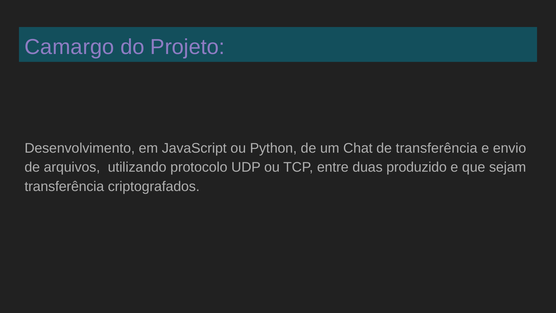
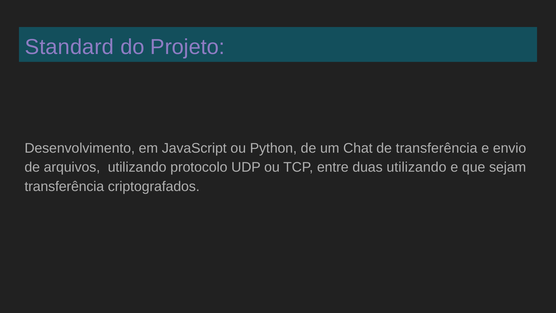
Camargo: Camargo -> Standard (69, 47)
duas produzido: produzido -> utilizando (416, 167)
